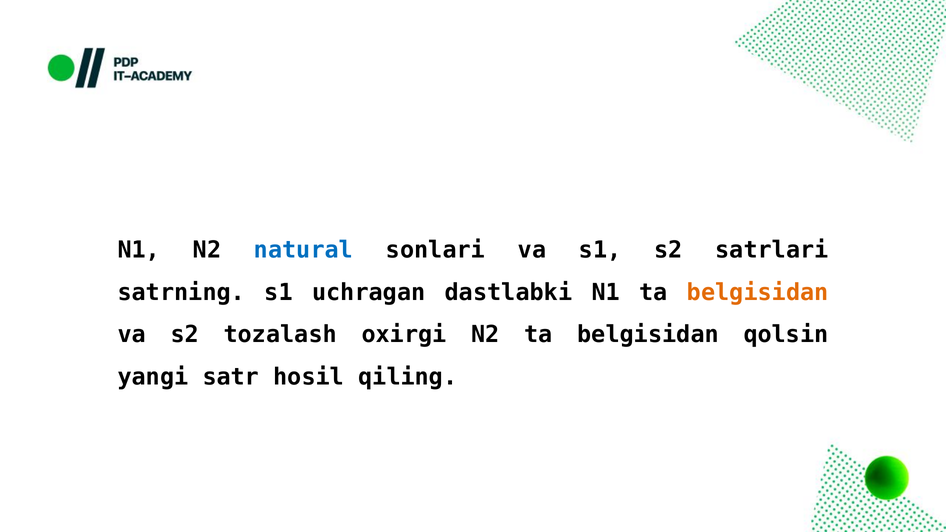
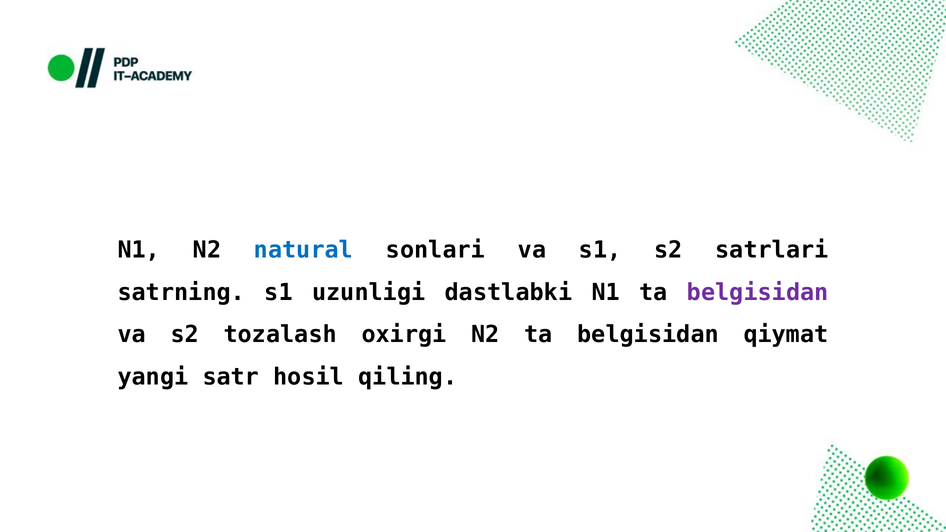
uchragan: uchragan -> uzunligi (369, 292)
belgisidan colour: orange -> purple (758, 292)
qolsin: qolsin -> qiymat (786, 335)
